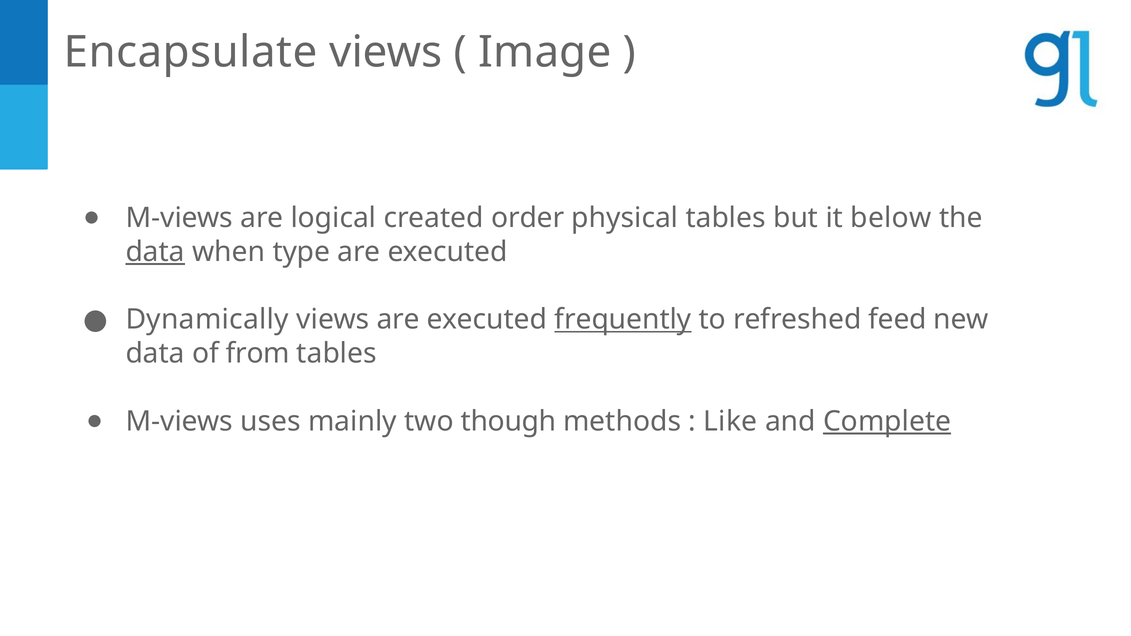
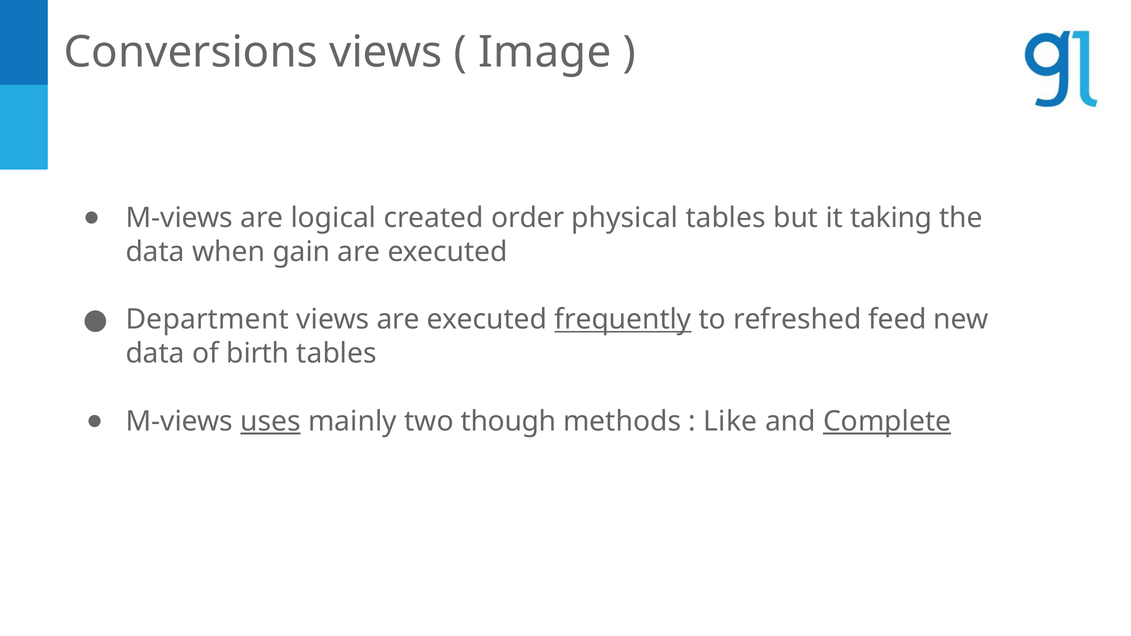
Encapsulate: Encapsulate -> Conversions (191, 52)
below: below -> taking (891, 218)
data underline: present -> none (155, 252)
type: type -> gain (301, 252)
Dynamically: Dynamically -> Department (207, 320)
from: from -> birth (258, 354)
uses underline: none -> present (271, 422)
